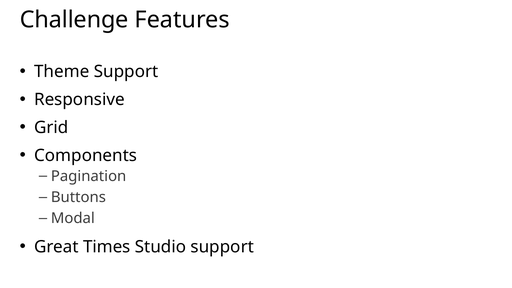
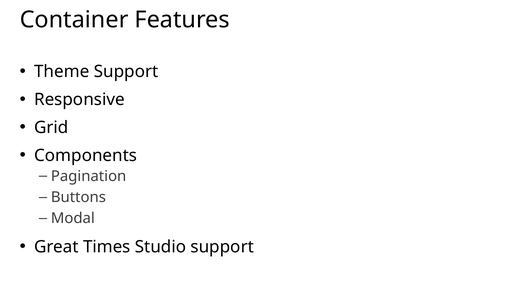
Challenge: Challenge -> Container (74, 20)
